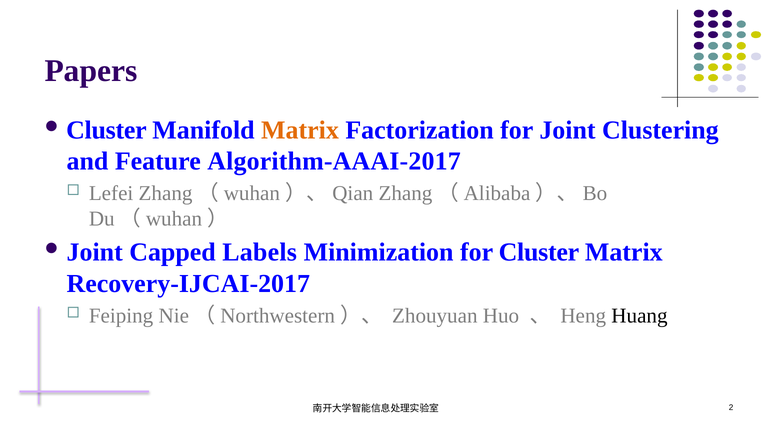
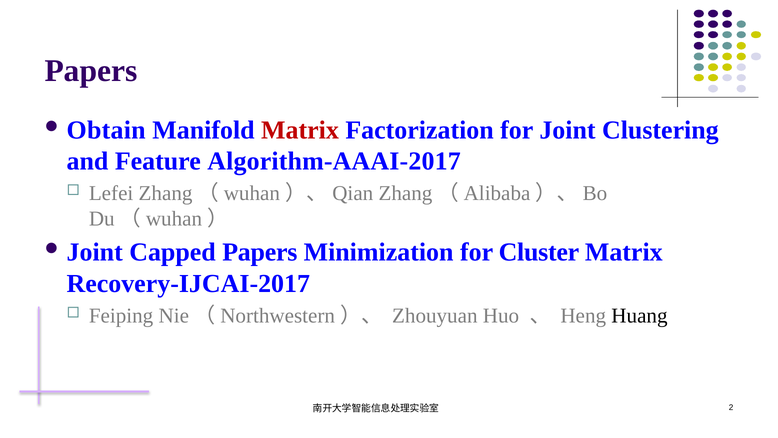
Cluster: Cluster -> Obtain (106, 130)
Matrix colour: orange -> red (300, 130)
Capped Labels: Labels -> Papers (260, 252)
